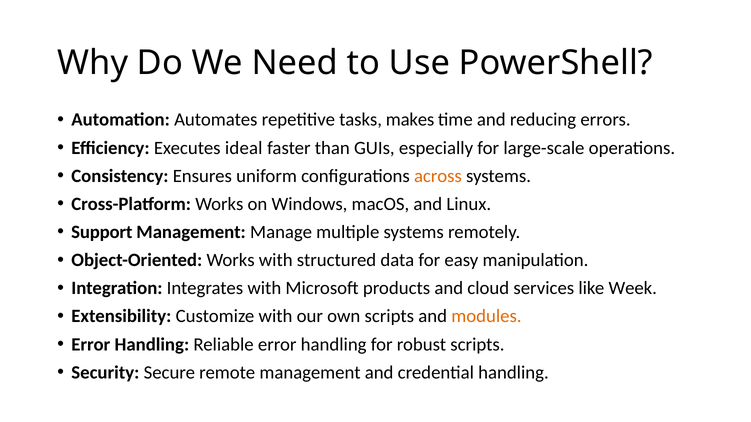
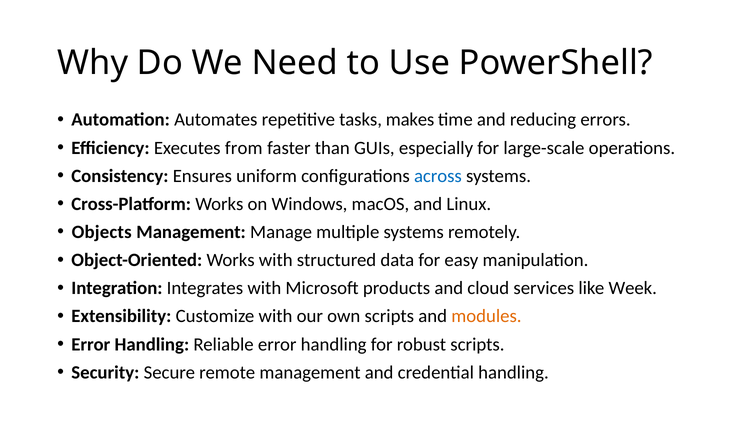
ideal: ideal -> from (244, 148)
across colour: orange -> blue (438, 176)
Support: Support -> Objects (102, 232)
